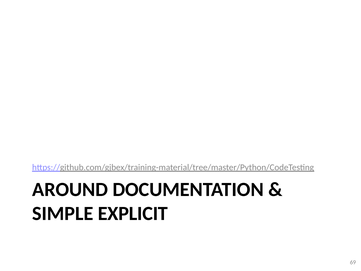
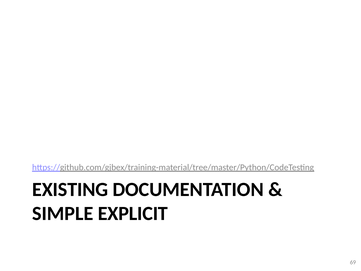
AROUND: AROUND -> EXISTING (70, 189)
